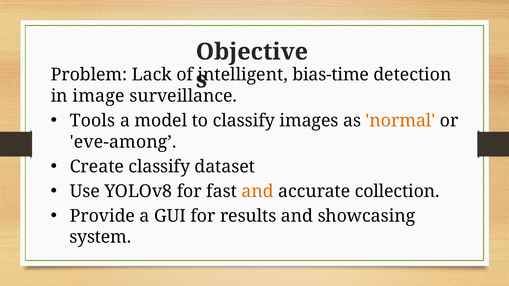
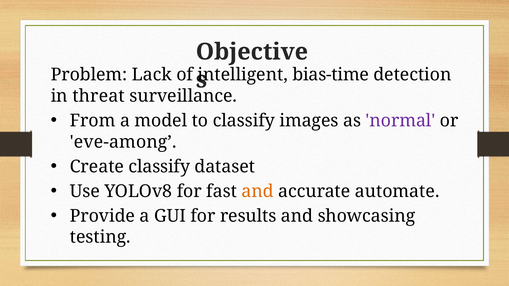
image: image -> threat (99, 96)
Tools: Tools -> From (93, 121)
normal colour: orange -> purple (400, 121)
collection: collection -> automate (397, 191)
system: system -> testing (100, 237)
